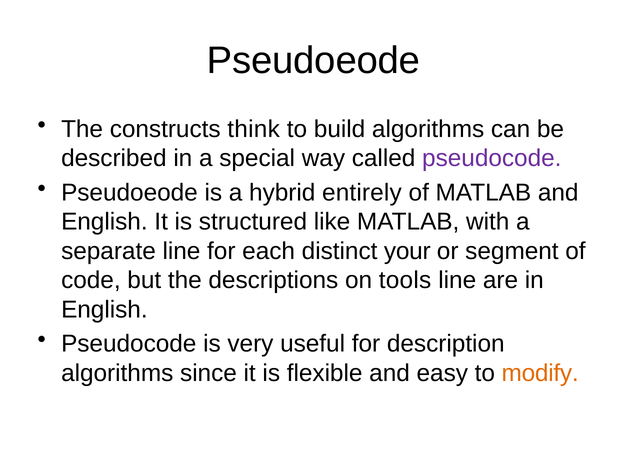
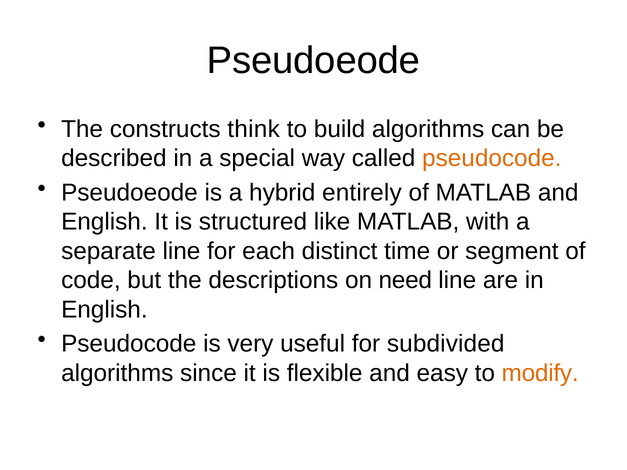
pseudocode colour: purple -> orange (492, 158)
your: your -> time (407, 251)
tools: tools -> need (405, 280)
description: description -> subdivided (446, 344)
